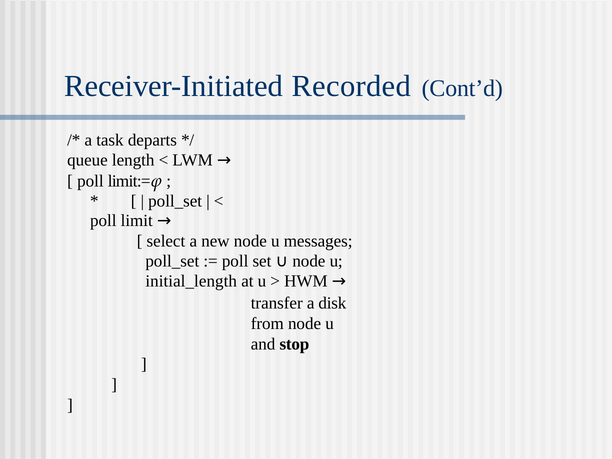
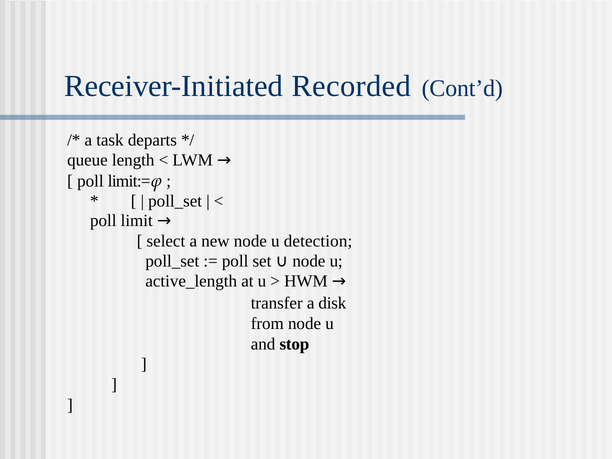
messages: messages -> detection (318, 241)
initial_length: initial_length -> active_length (191, 281)
